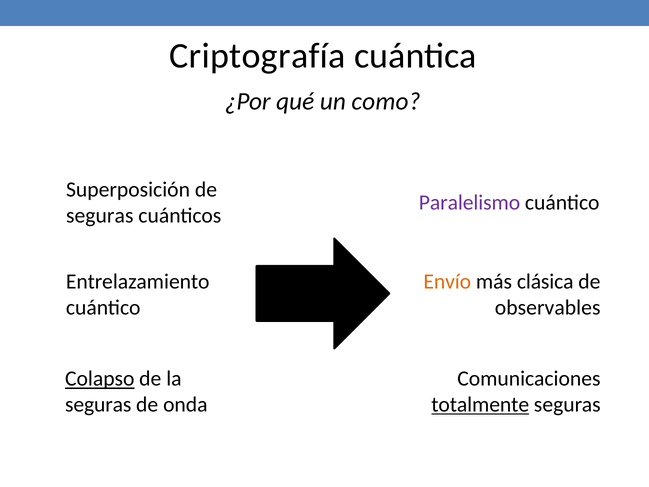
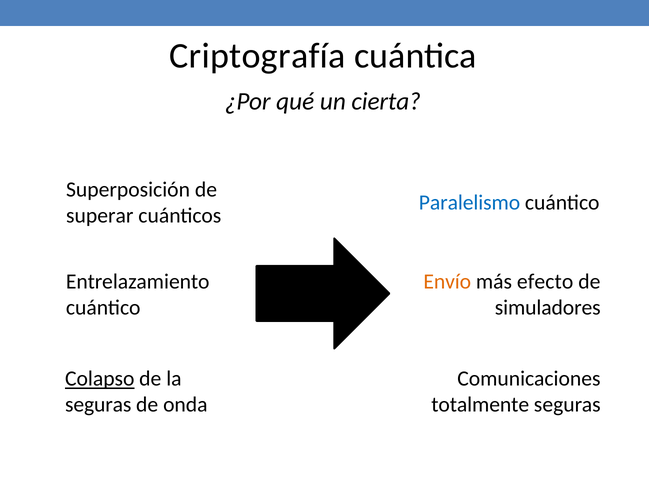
como: como -> cierta (386, 101)
Paralelismo colour: purple -> blue (470, 203)
seguras: seguras -> superar (100, 215)
clásica: clásica -> efecto (545, 281)
observables: observables -> simuladores (548, 307)
totalmente underline: present -> none (480, 405)
